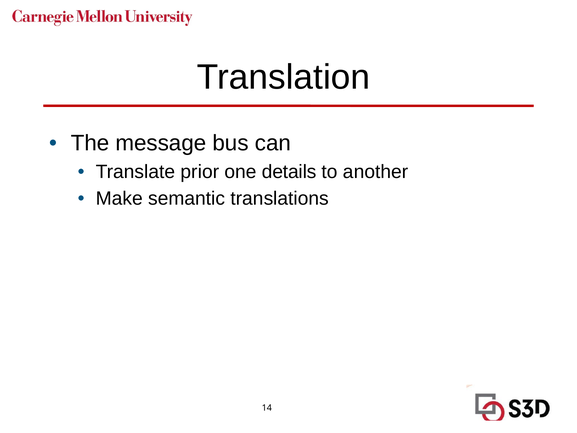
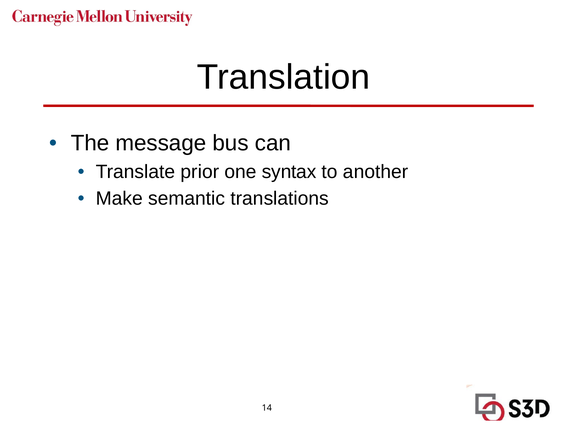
details: details -> syntax (289, 172)
